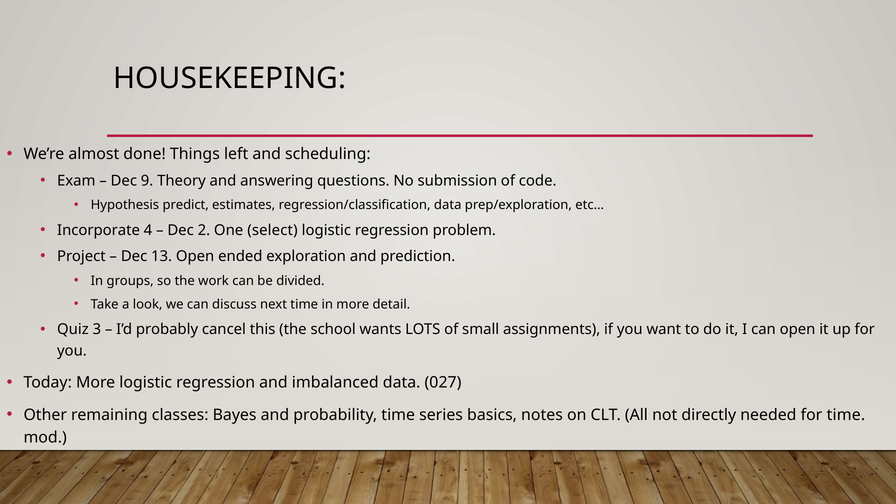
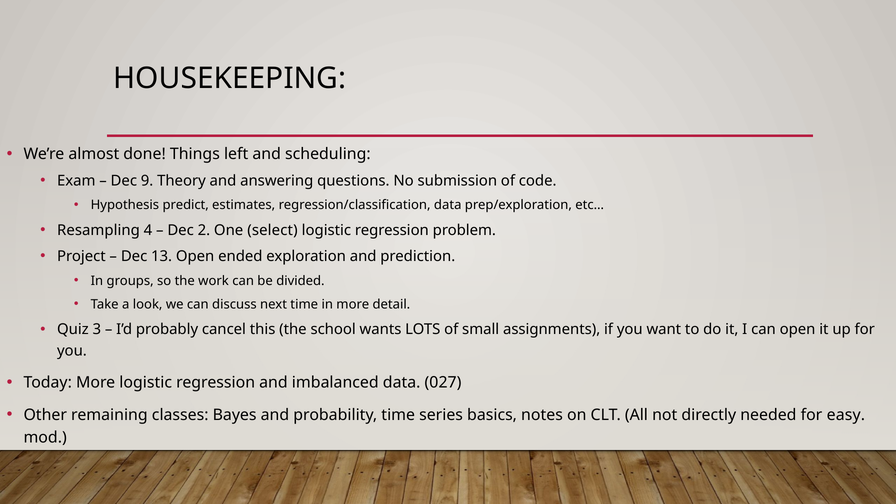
Incorporate: Incorporate -> Resampling (98, 230)
for time: time -> easy (846, 415)
